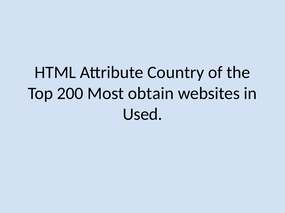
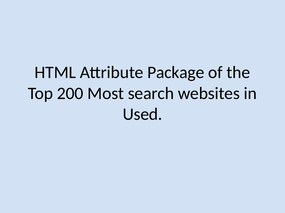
Country: Country -> Package (176, 73)
obtain: obtain -> search (151, 94)
